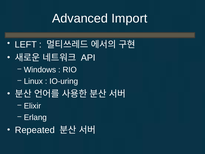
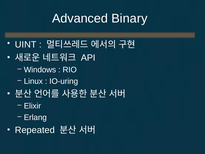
Import: Import -> Binary (129, 18)
LEFT: LEFT -> UINT (26, 45)
